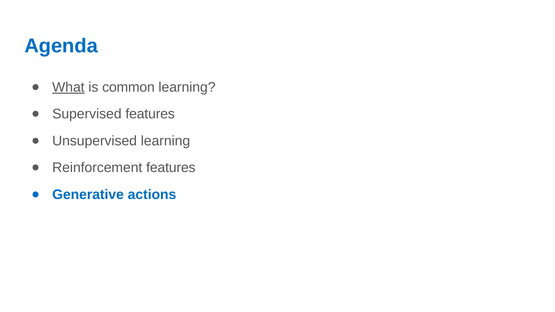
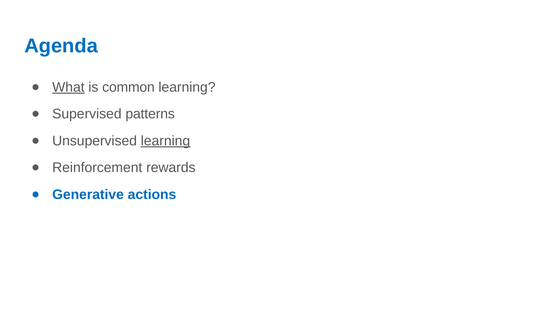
Supervised features: features -> patterns (150, 114)
learning underline: none -> present (165, 141)
Reinforcement features: features -> rewards (171, 168)
